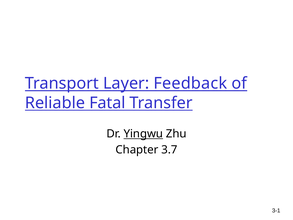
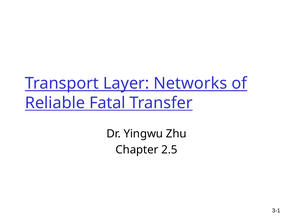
Feedback: Feedback -> Networks (190, 83)
Yingwu underline: present -> none (143, 134)
3.7: 3.7 -> 2.5 (169, 150)
